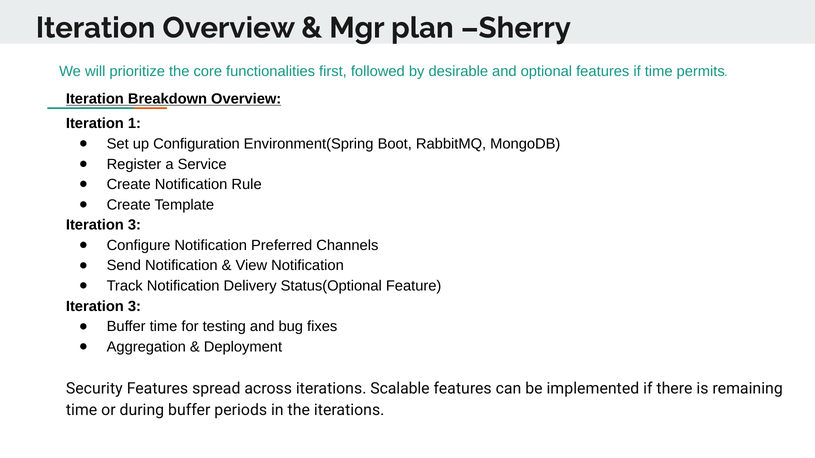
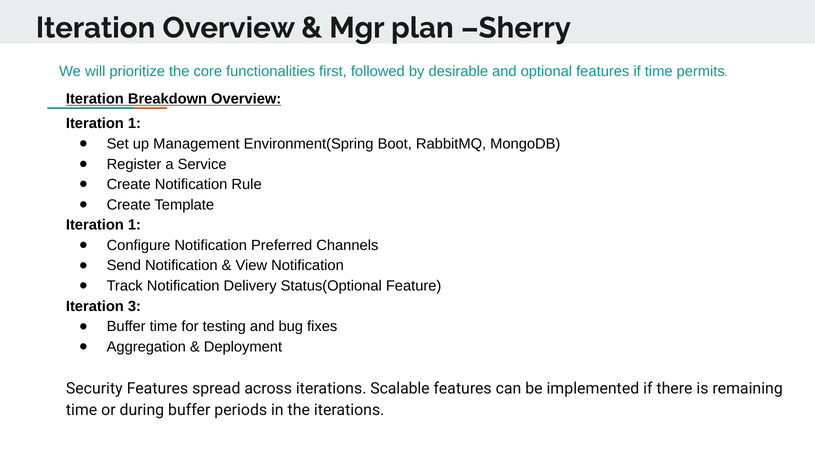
Configuration: Configuration -> Management (196, 144)
3: 3 -> 1 (134, 225)
